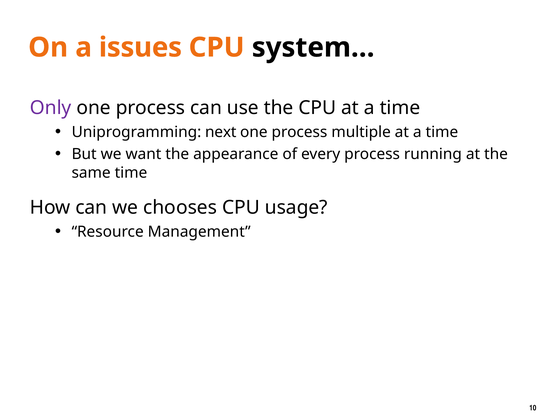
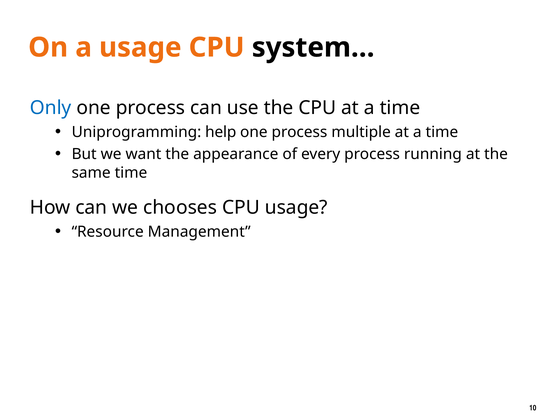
a issues: issues -> usage (140, 48)
Only colour: purple -> blue (51, 108)
next: next -> help (221, 132)
